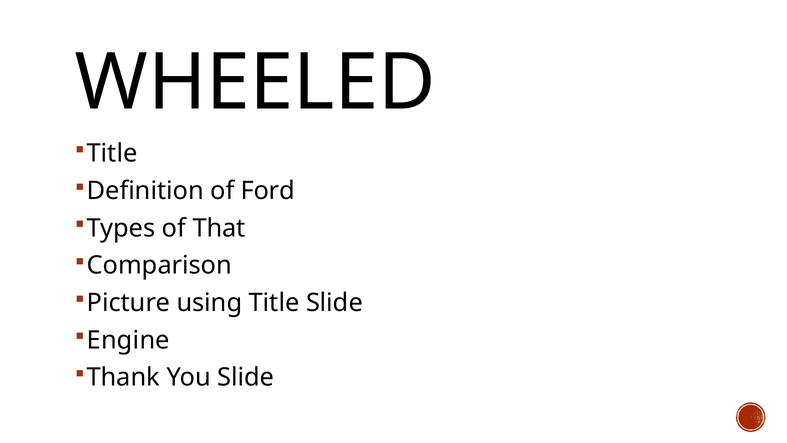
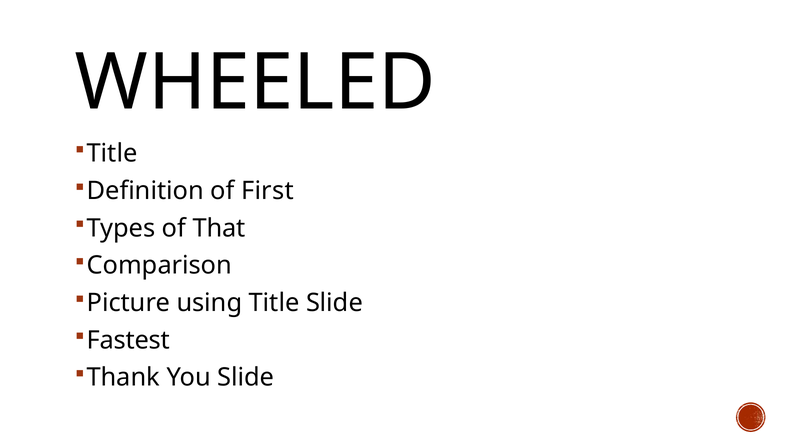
Ford: Ford -> First (267, 191)
Engine: Engine -> Fastest (128, 340)
